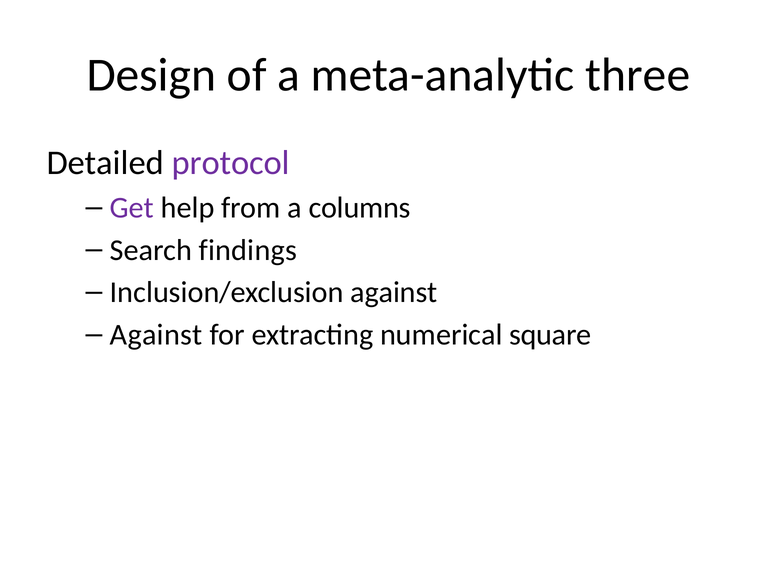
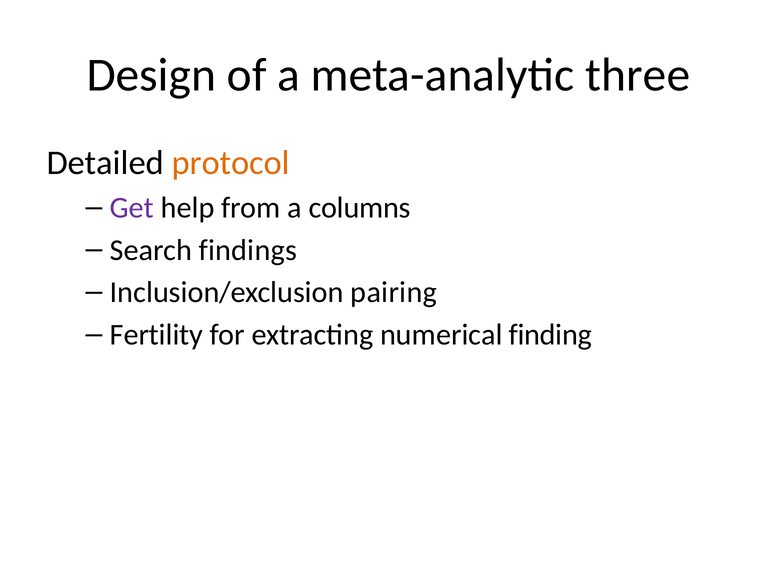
protocol colour: purple -> orange (231, 163)
Inclusion/exclusion against: against -> pairing (394, 293)
Against: Against -> Fertility (156, 335)
square: square -> finding (550, 335)
